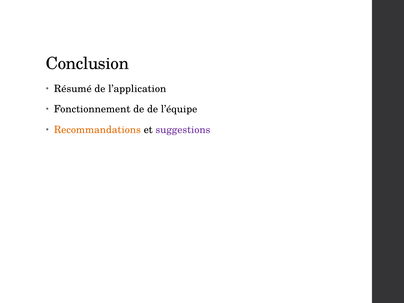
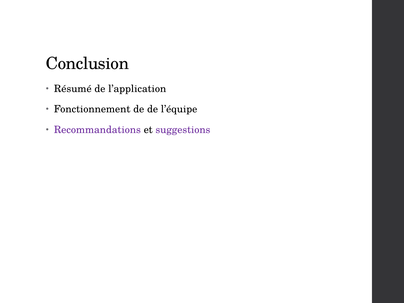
Recommandations colour: orange -> purple (97, 130)
